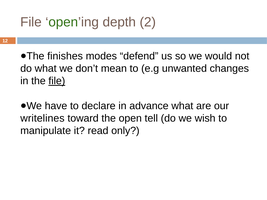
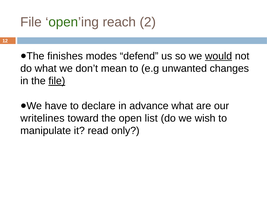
depth: depth -> reach (119, 22)
would underline: none -> present (219, 56)
tell: tell -> list (151, 118)
